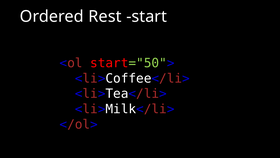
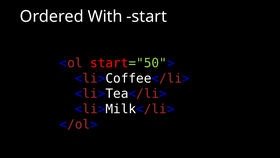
Rest: Rest -> With (105, 16)
